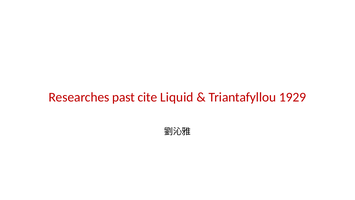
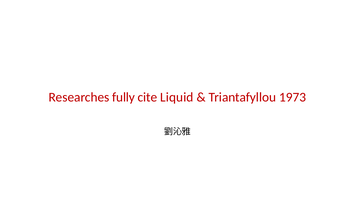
past: past -> fully (124, 97)
1929: 1929 -> 1973 (293, 97)
